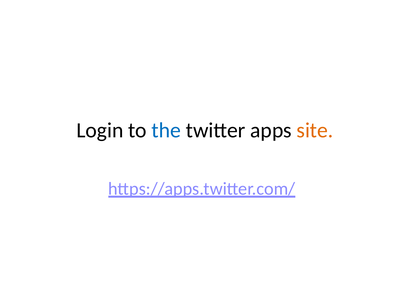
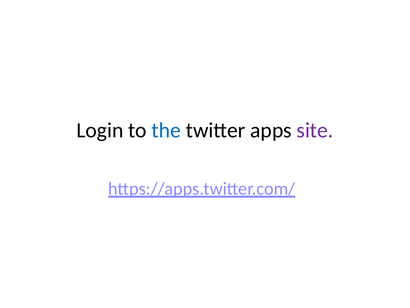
site colour: orange -> purple (315, 130)
